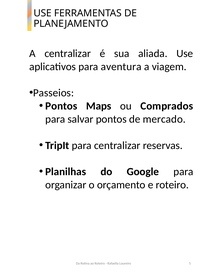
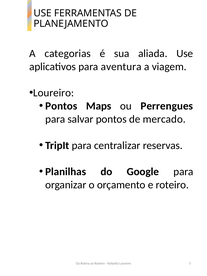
A centralizar: centralizar -> categorias (68, 53)
Passeios: Passeios -> Loureiro (54, 93)
Comprados: Comprados -> Perrengues (167, 106)
